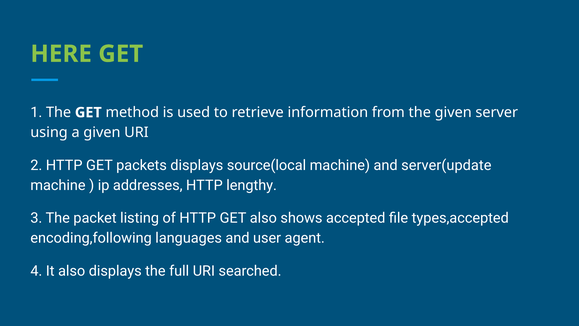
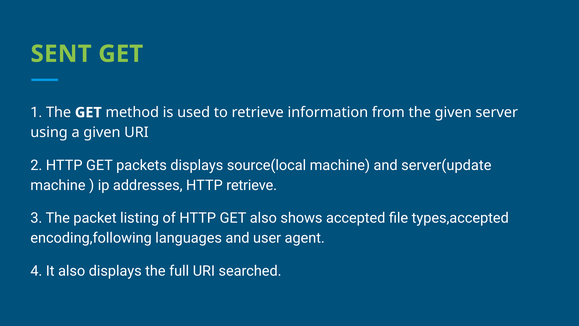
HERE: HERE -> SENT (61, 54)
HTTP lengthy: lengthy -> retrieve (252, 185)
